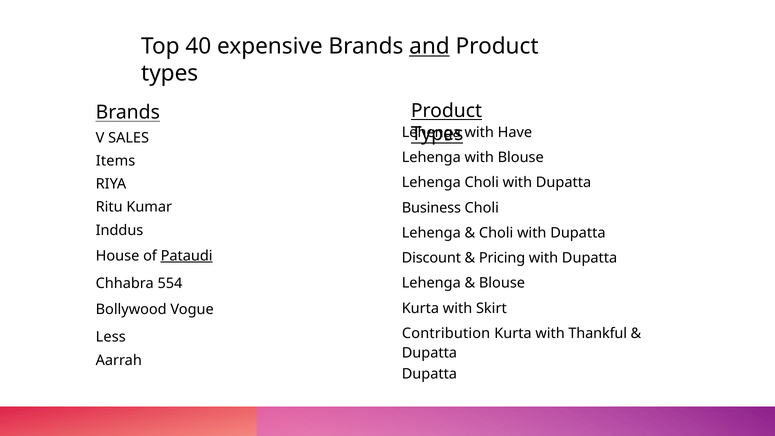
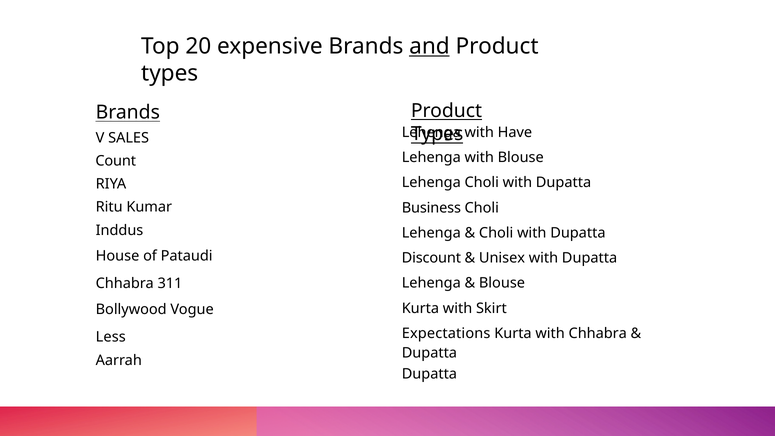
40: 40 -> 20 (198, 46)
Items: Items -> Count (116, 161)
Pataudi underline: present -> none (187, 256)
Pricing: Pricing -> Unisex (502, 258)
554: 554 -> 311 (170, 284)
Contribution: Contribution -> Expectations (446, 333)
with Thankful: Thankful -> Chhabra (598, 333)
